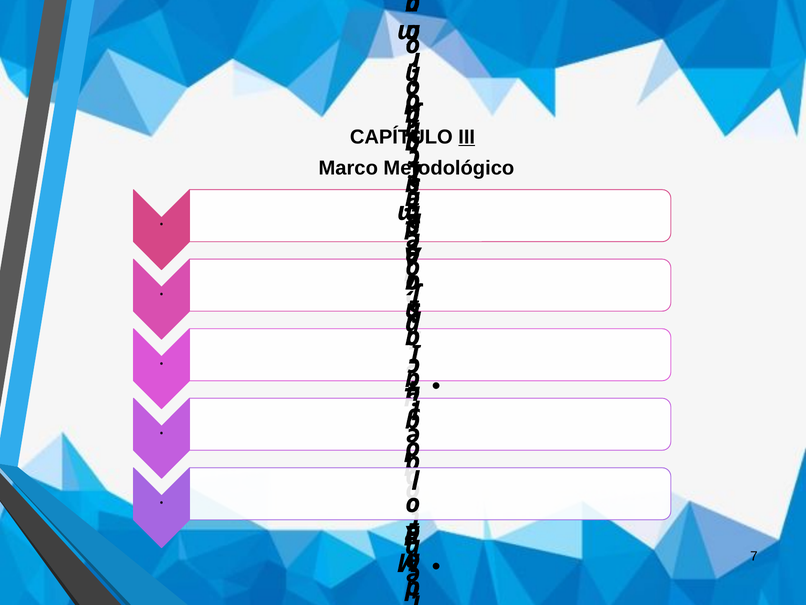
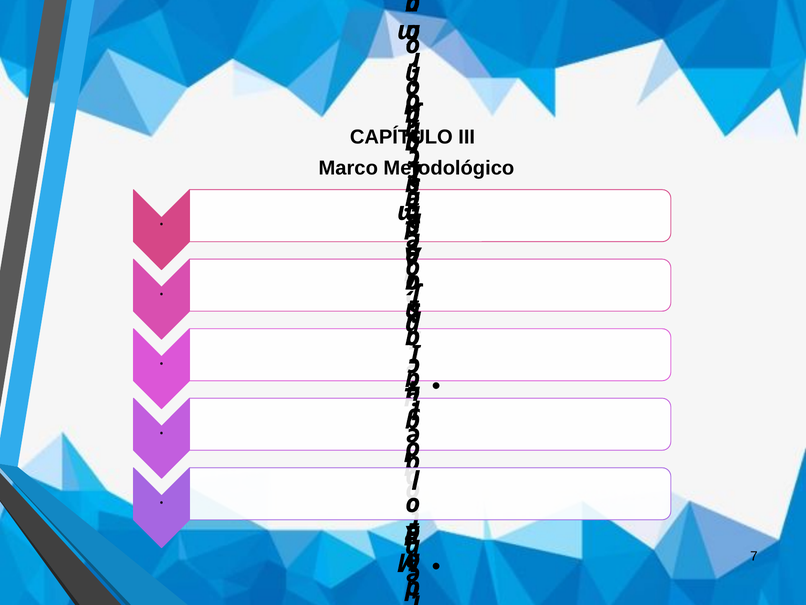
III underline: present -> none (467, 137)
